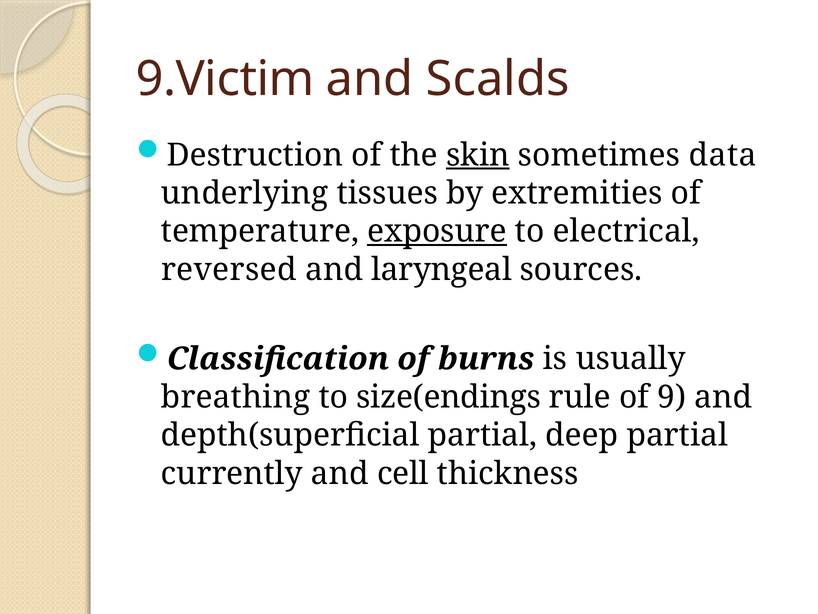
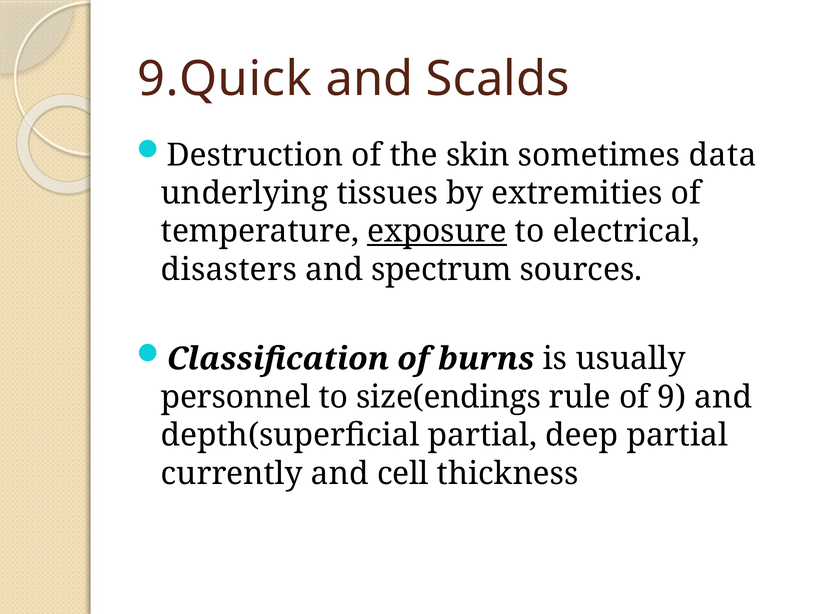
9.Victim: 9.Victim -> 9.Quick (225, 79)
skin underline: present -> none (478, 155)
reversed: reversed -> disasters (229, 269)
laryngeal: laryngeal -> spectrum (442, 269)
breathing: breathing -> personnel (236, 397)
